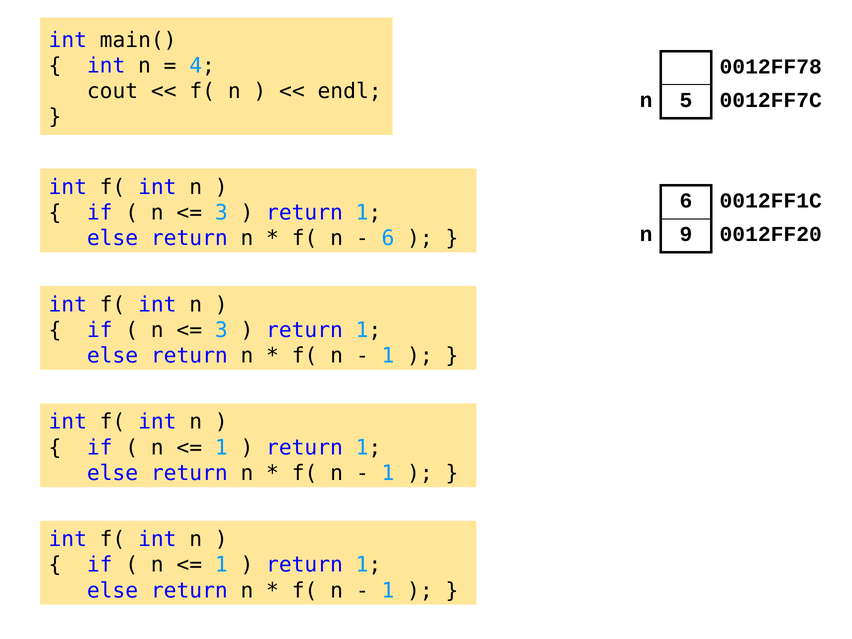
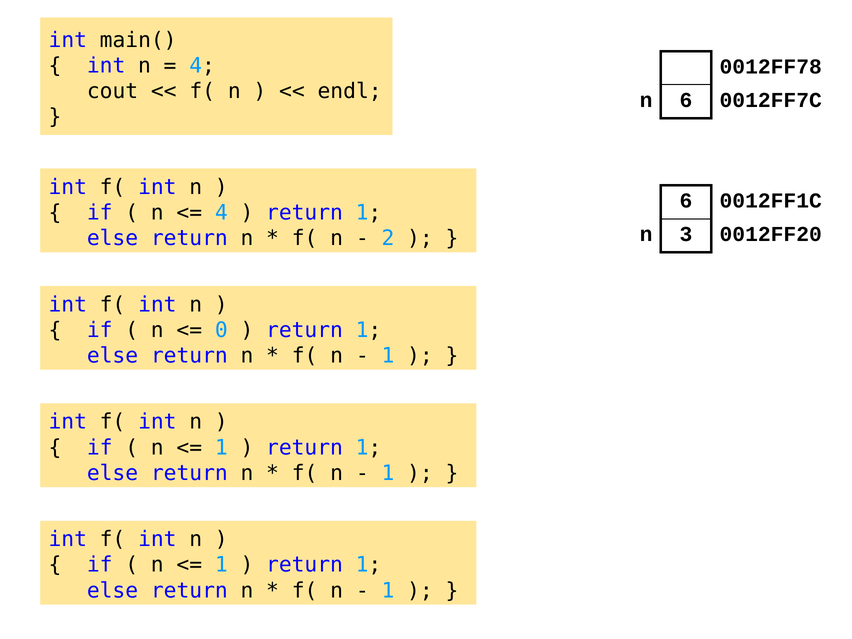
n 5: 5 -> 6 (686, 100)
3: 3 -> 4 (221, 213)
9: 9 -> 3 (686, 234)
6: 6 -> 2 (388, 238)
3: 3 -> 0 (221, 330)
